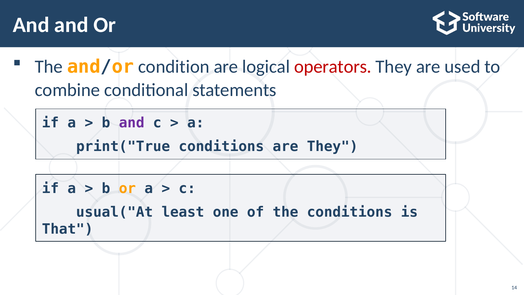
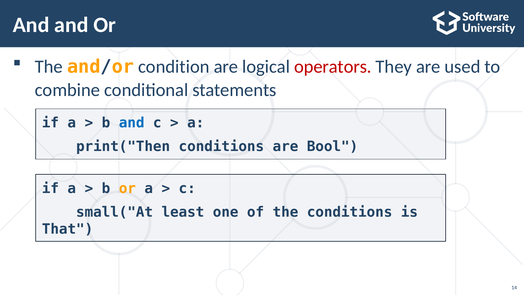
and colour: purple -> blue (132, 123)
print("True: print("True -> print("Then (123, 146)
are They: They -> Bool (332, 146)
usual("At: usual("At -> small("At (115, 212)
